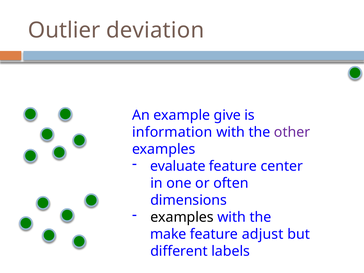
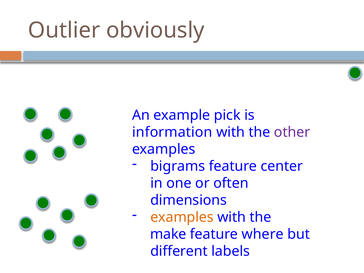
deviation: deviation -> obviously (155, 30)
give: give -> pick (227, 115)
evaluate: evaluate -> bigrams (178, 166)
examples colour: black -> orange (182, 217)
adjust: adjust -> where (263, 234)
